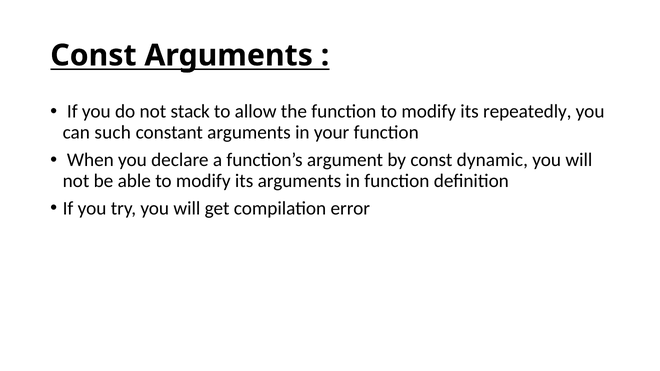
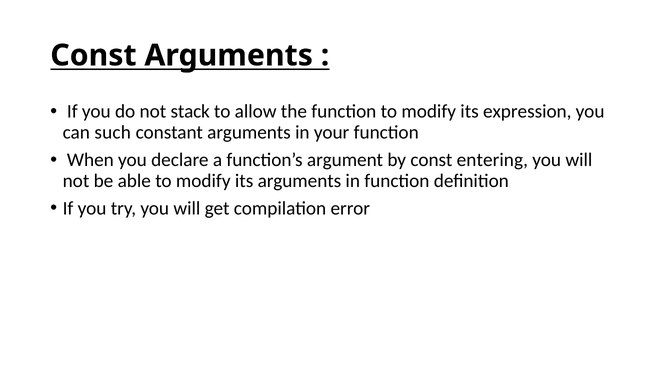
repeatedly: repeatedly -> expression (527, 112)
dynamic: dynamic -> entering (492, 160)
